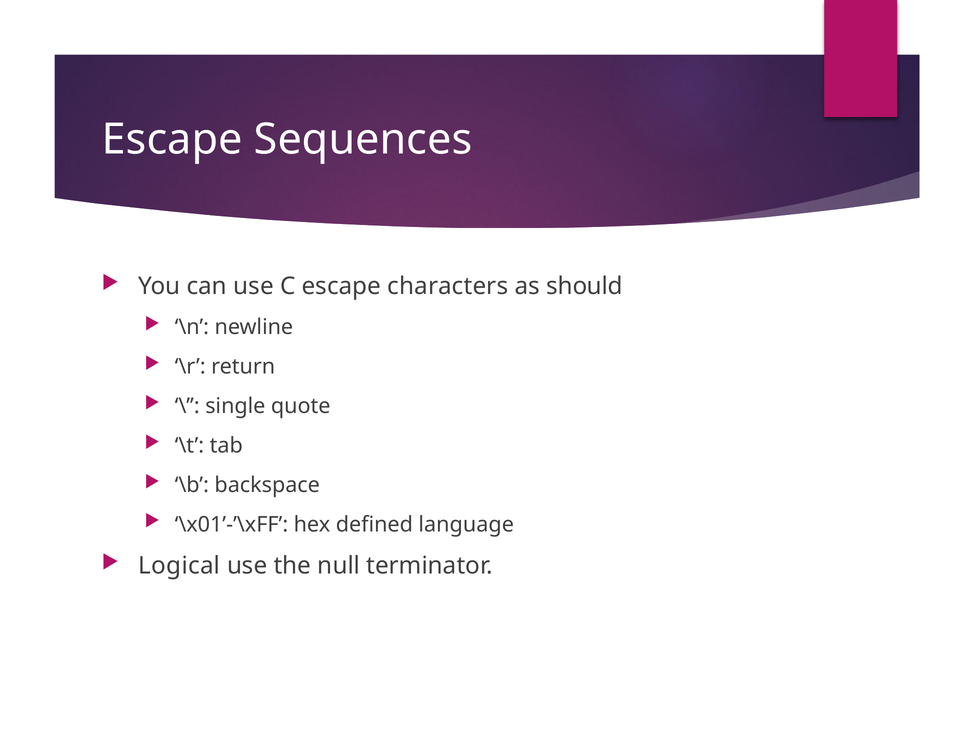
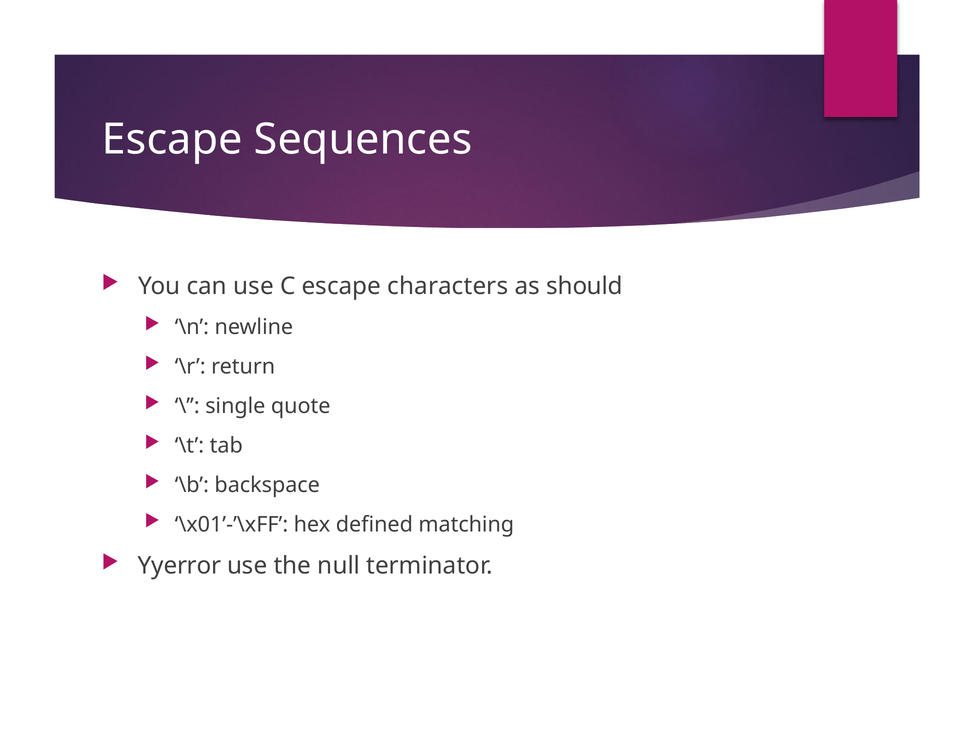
language: language -> matching (466, 524)
Logical: Logical -> Yyerror (180, 565)
